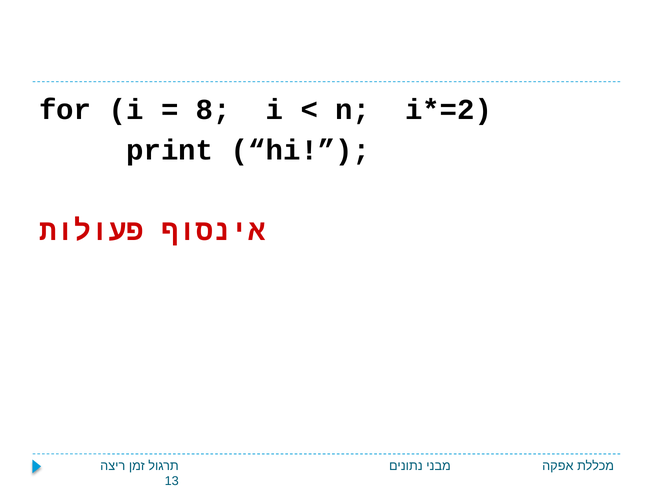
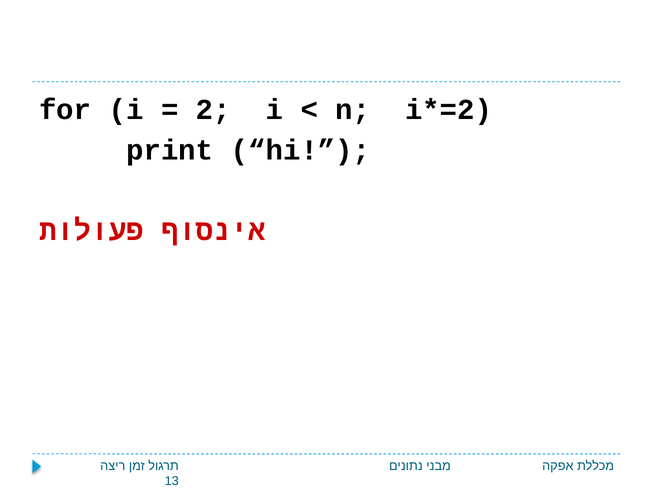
8: 8 -> 2 (213, 110)
